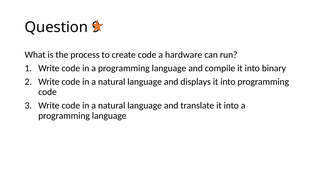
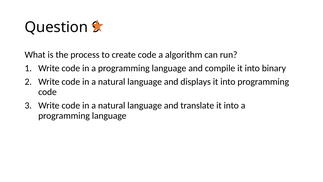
hardware: hardware -> algorithm (184, 55)
